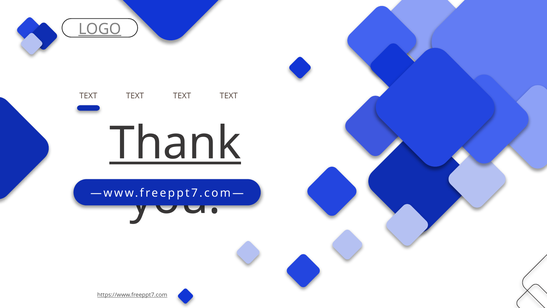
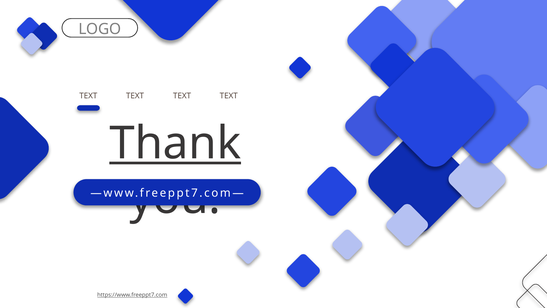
LOGO underline: present -> none (100, 29)
